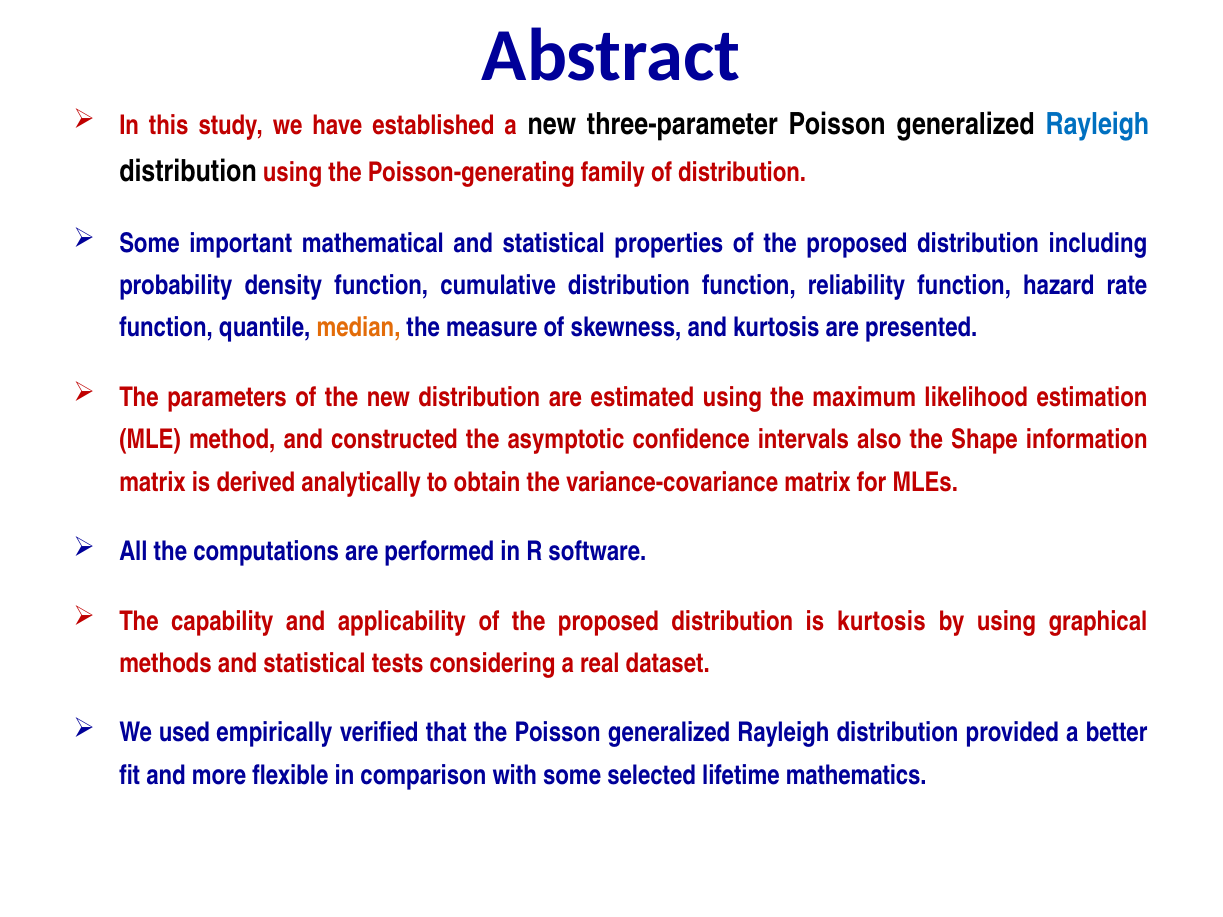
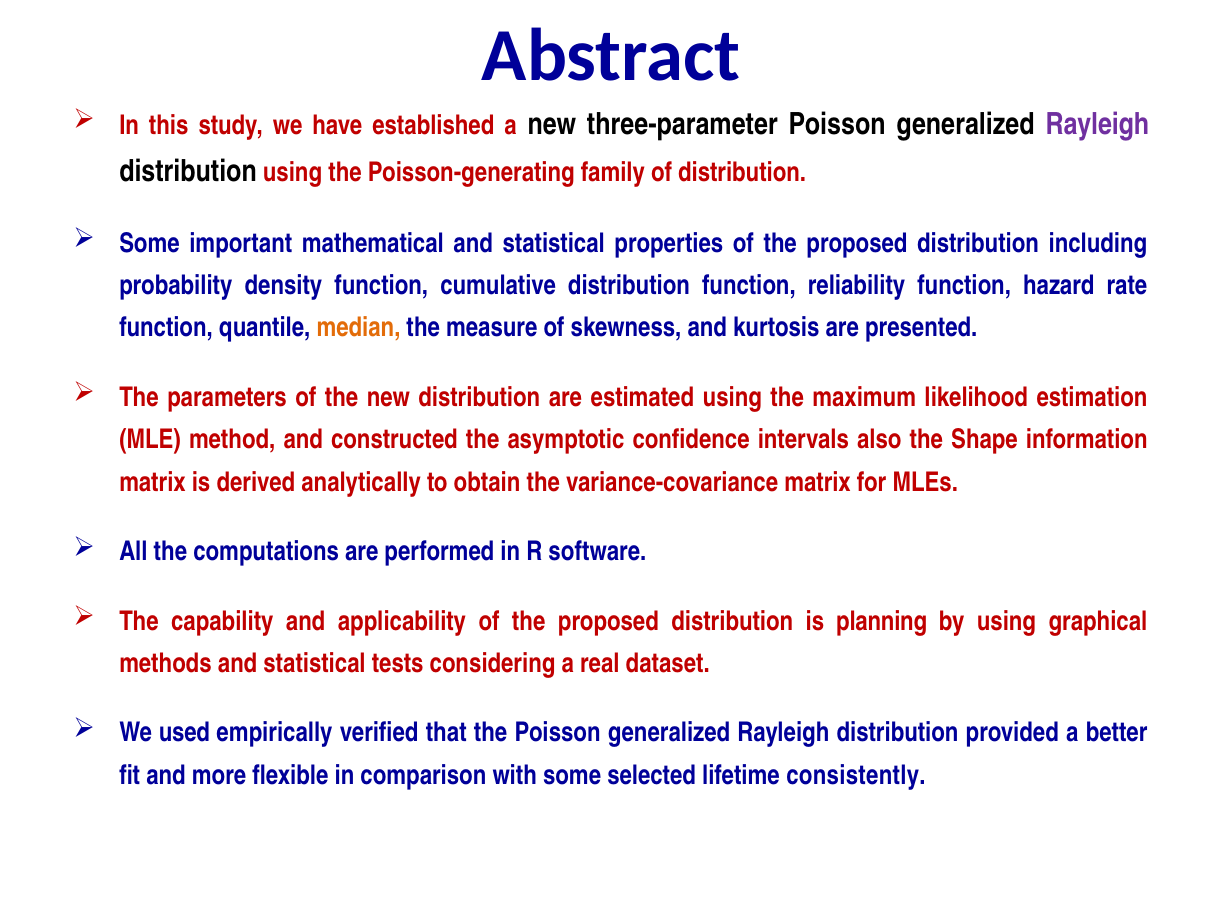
Rayleigh colour: blue -> purple (1097, 124)
is kurtosis: kurtosis -> planning (882, 621)
mathematics: mathematics -> consistently (856, 776)
